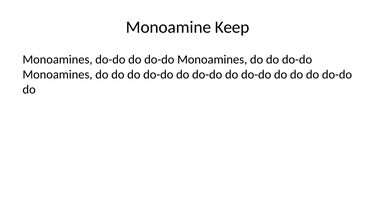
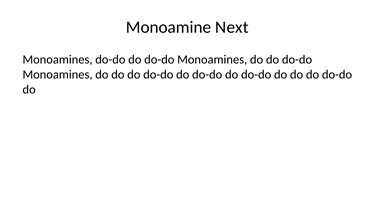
Keep: Keep -> Next (232, 27)
